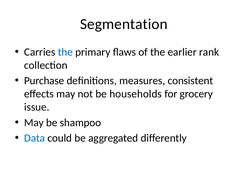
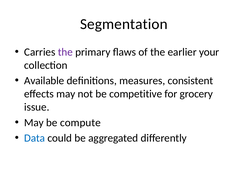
the colour: blue -> purple (65, 52)
rank: rank -> your (209, 52)
Purchase: Purchase -> Available (44, 81)
households: households -> competitive (136, 94)
shampoo: shampoo -> compute (80, 123)
